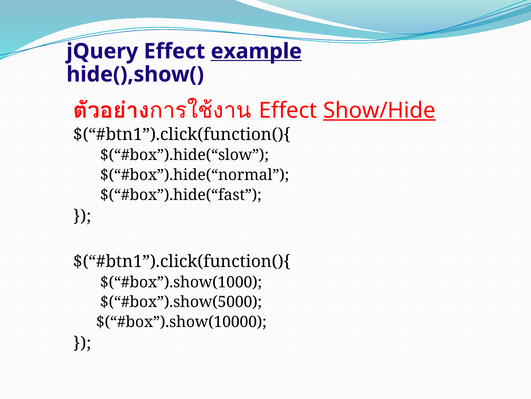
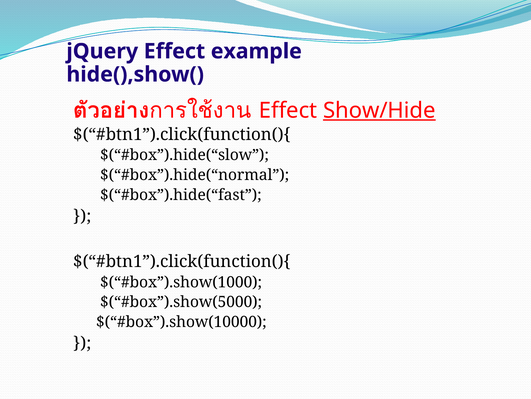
example underline: present -> none (256, 51)
